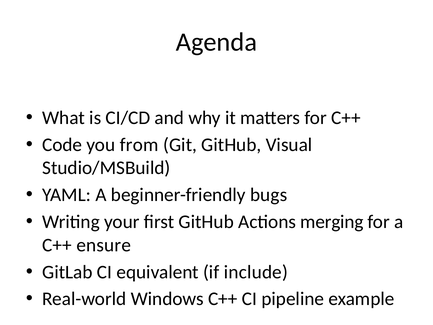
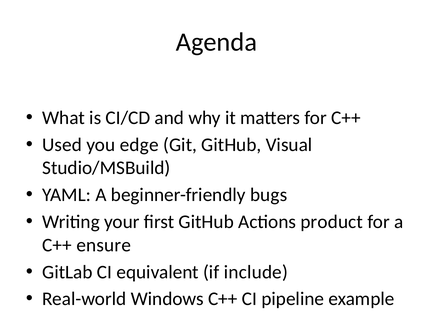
Code: Code -> Used (62, 145)
from: from -> edge (139, 145)
merging: merging -> product (332, 222)
